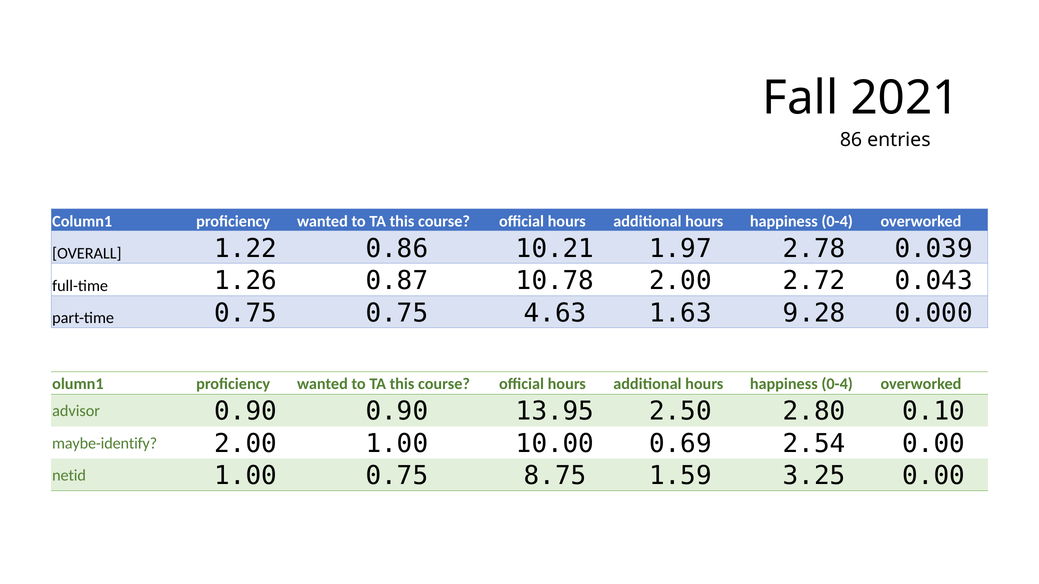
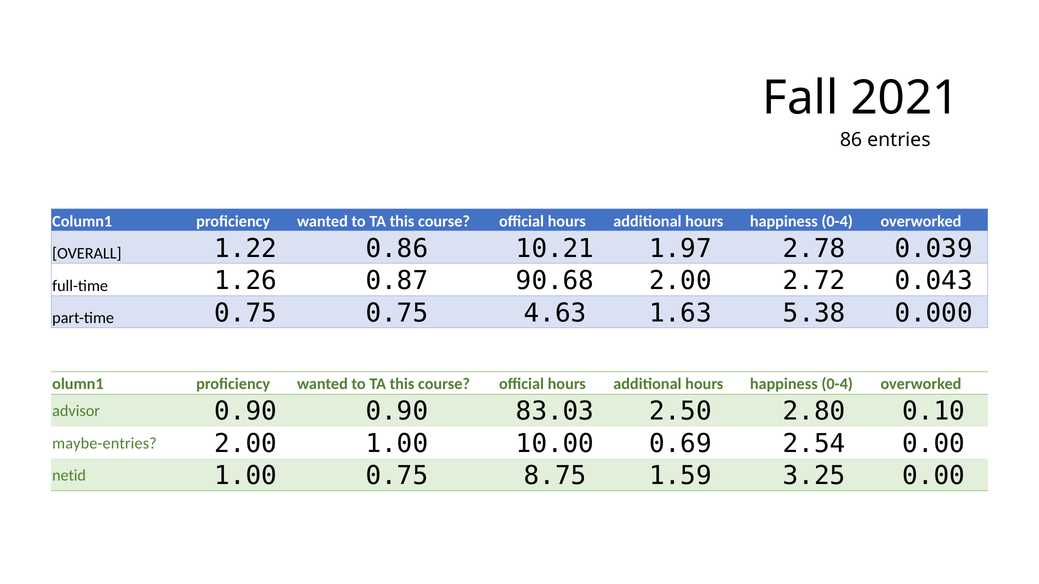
10.78: 10.78 -> 90.68 (555, 281)
9.28: 9.28 -> 5.38 (814, 313)
13.95: 13.95 -> 83.03 (555, 412)
maybe-identify: maybe-identify -> maybe-entries (104, 444)
